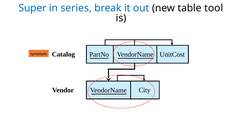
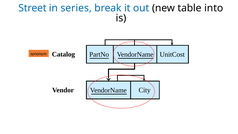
Super: Super -> Street (33, 8)
tool: tool -> into (214, 8)
